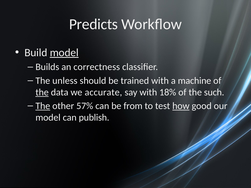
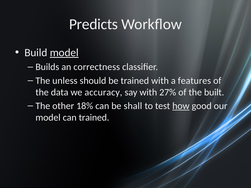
machine: machine -> features (194, 81)
the underline: present -> none (42, 92)
accurate: accurate -> accuracy (103, 92)
18%: 18% -> 27% (168, 92)
such: such -> built (214, 92)
The underline: present -> none (43, 106)
57%: 57% -> 18% (85, 106)
from: from -> shall (133, 106)
can publish: publish -> trained (94, 118)
